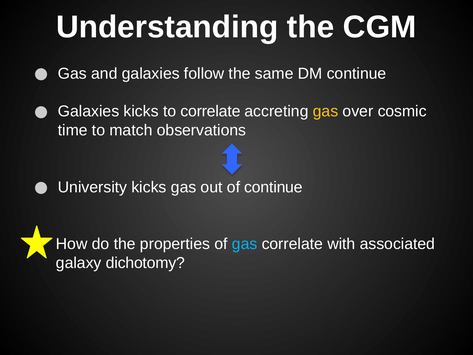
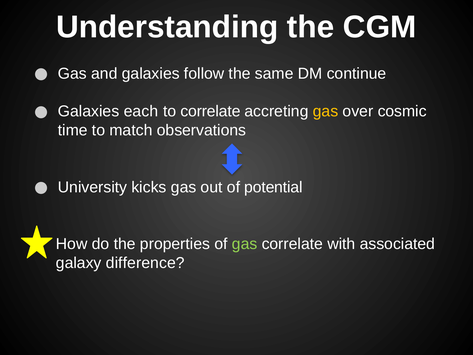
Galaxies kicks: kicks -> each (141, 111)
of continue: continue -> potential (273, 187)
gas colour: light blue -> light green (245, 244)
dichotomy: dichotomy -> difference (145, 263)
